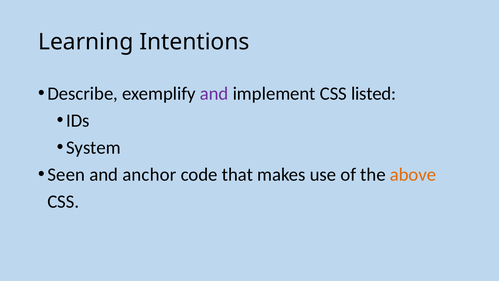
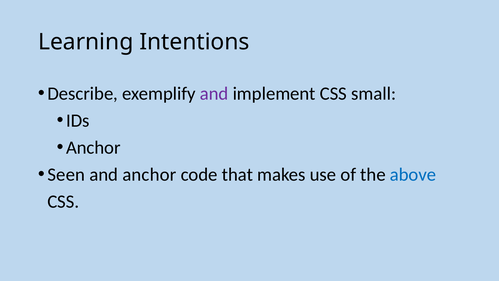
listed: listed -> small (374, 94)
System: System -> Anchor (93, 147)
above colour: orange -> blue (413, 174)
